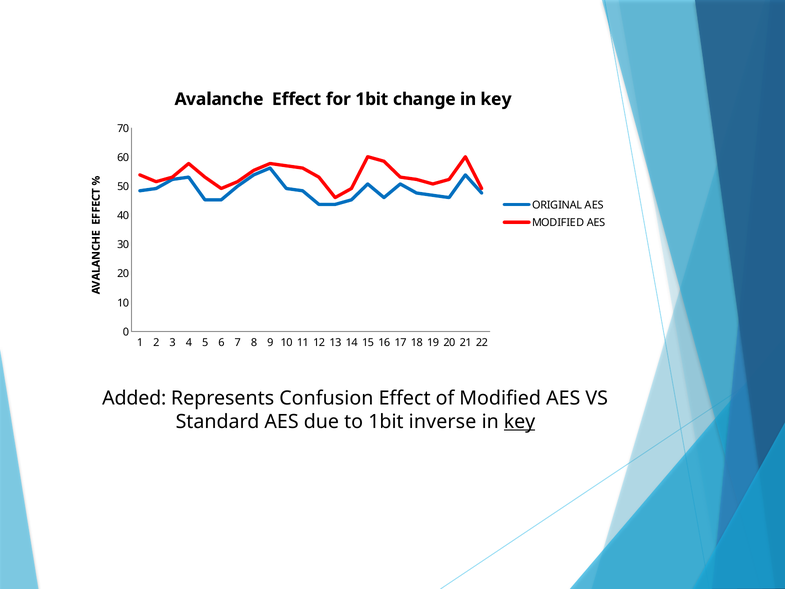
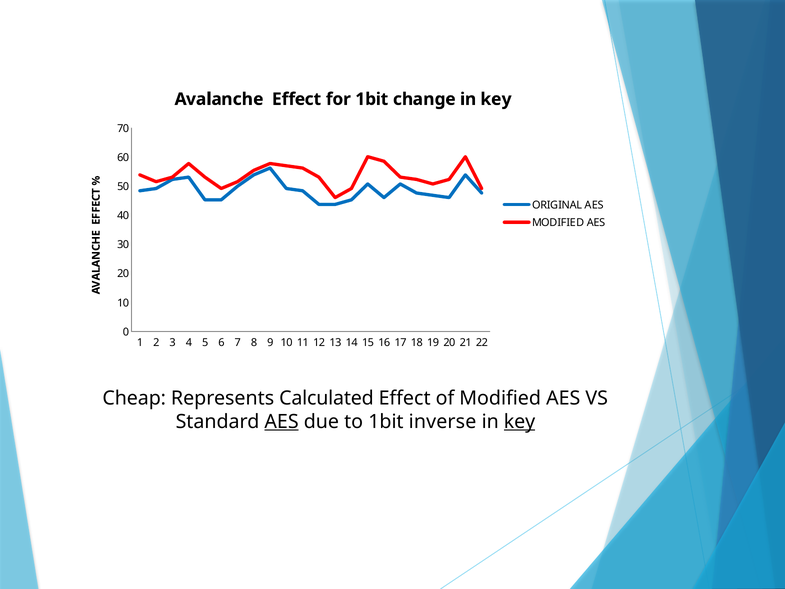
Added: Added -> Cheap (134, 398)
Confusion: Confusion -> Calculated (326, 398)
AES underline: none -> present (282, 421)
